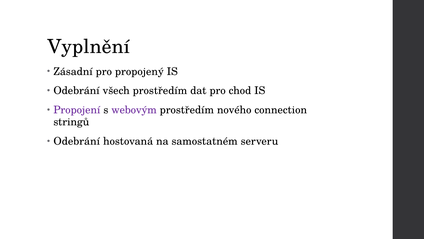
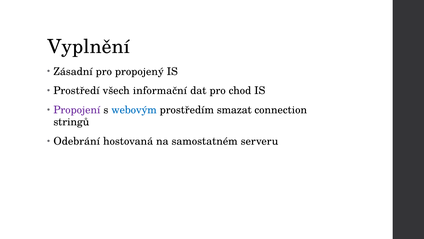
Odebrání: Odebrání -> Prostředí (77, 91)
všech prostředím: prostředím -> informační (160, 91)
webovým colour: purple -> blue (134, 110)
nového: nového -> smazat (234, 110)
